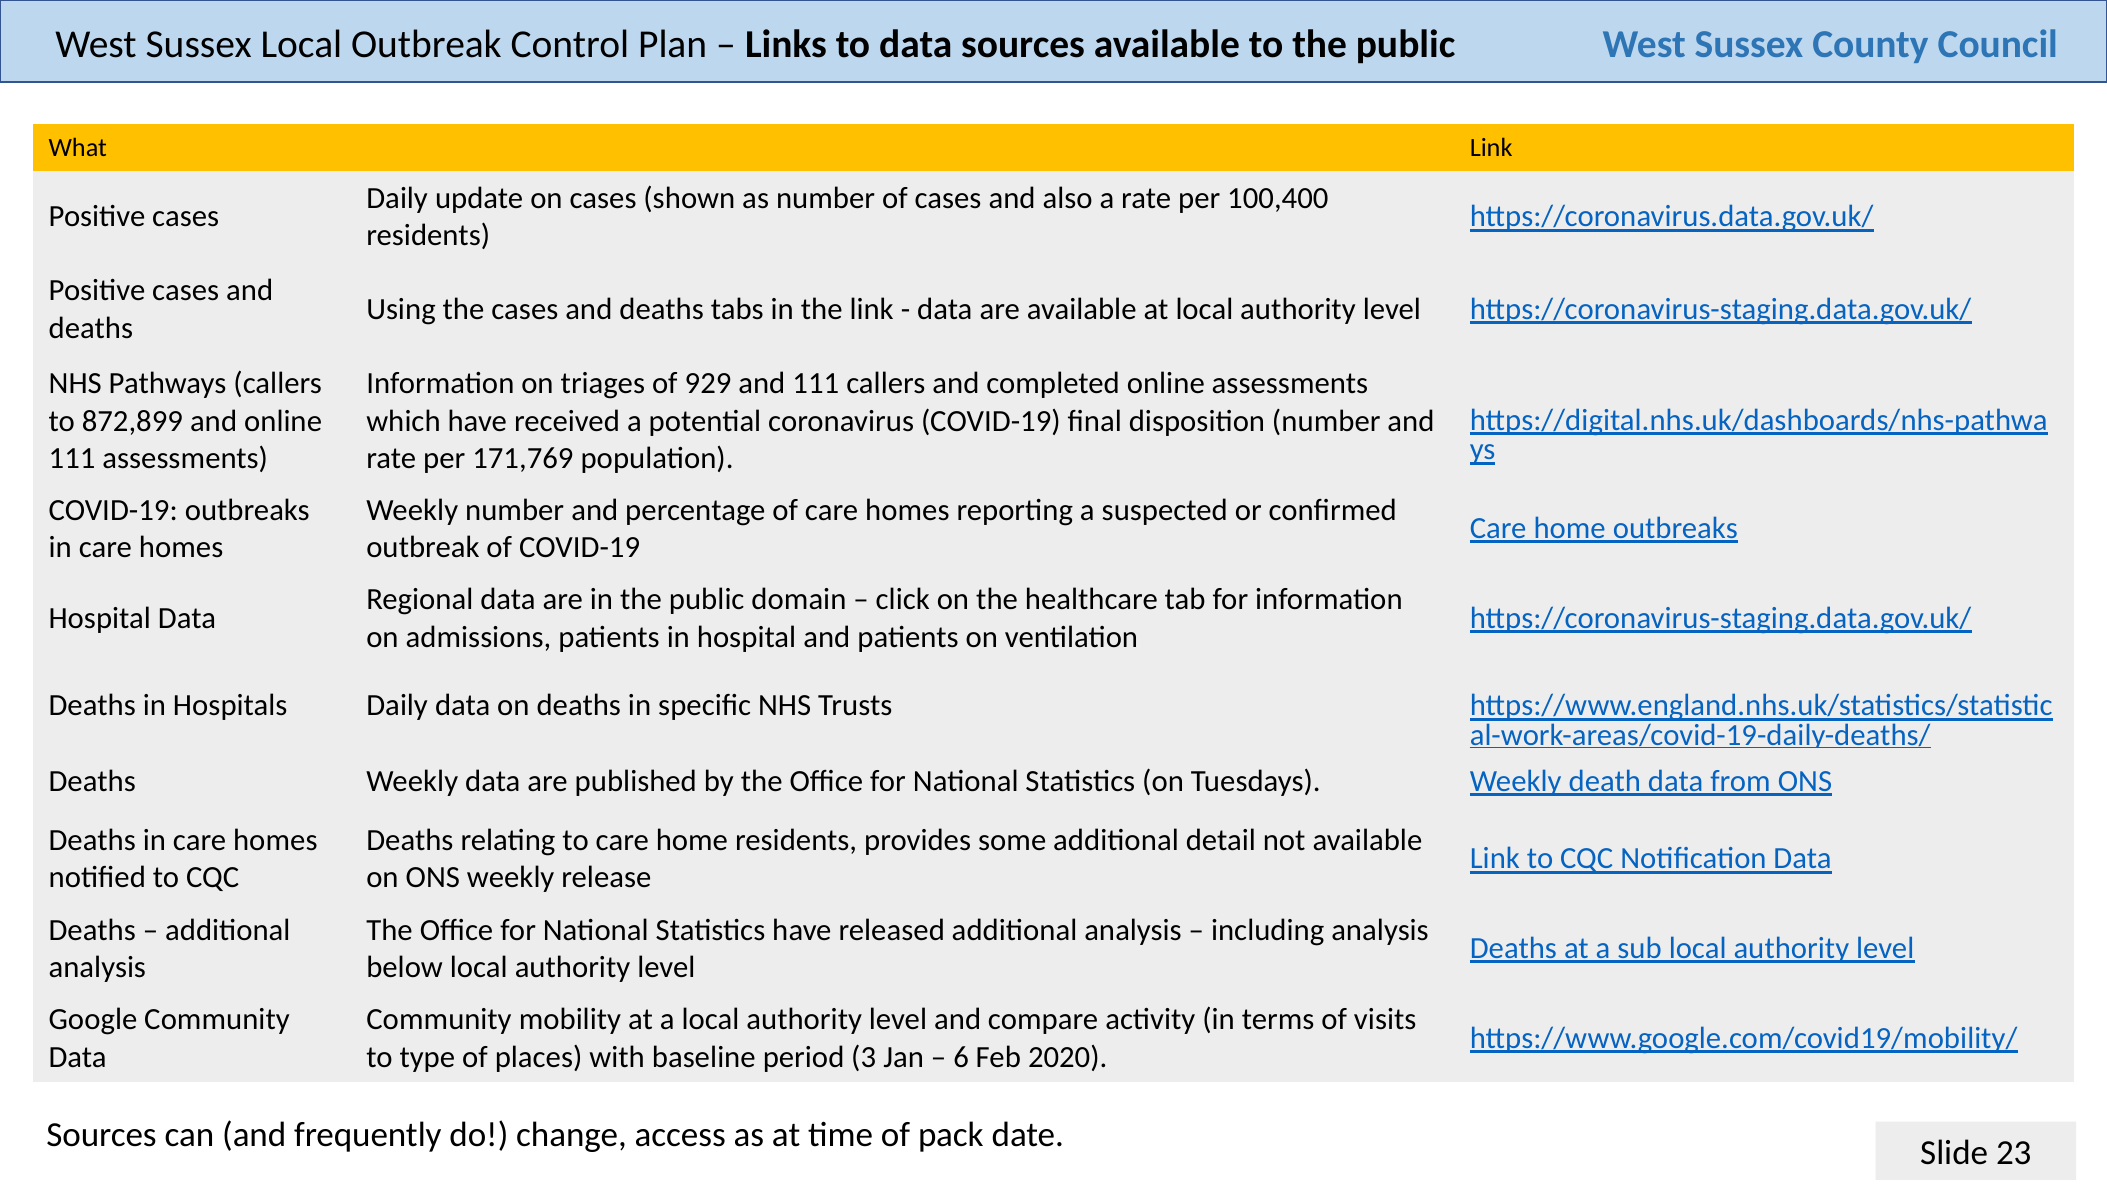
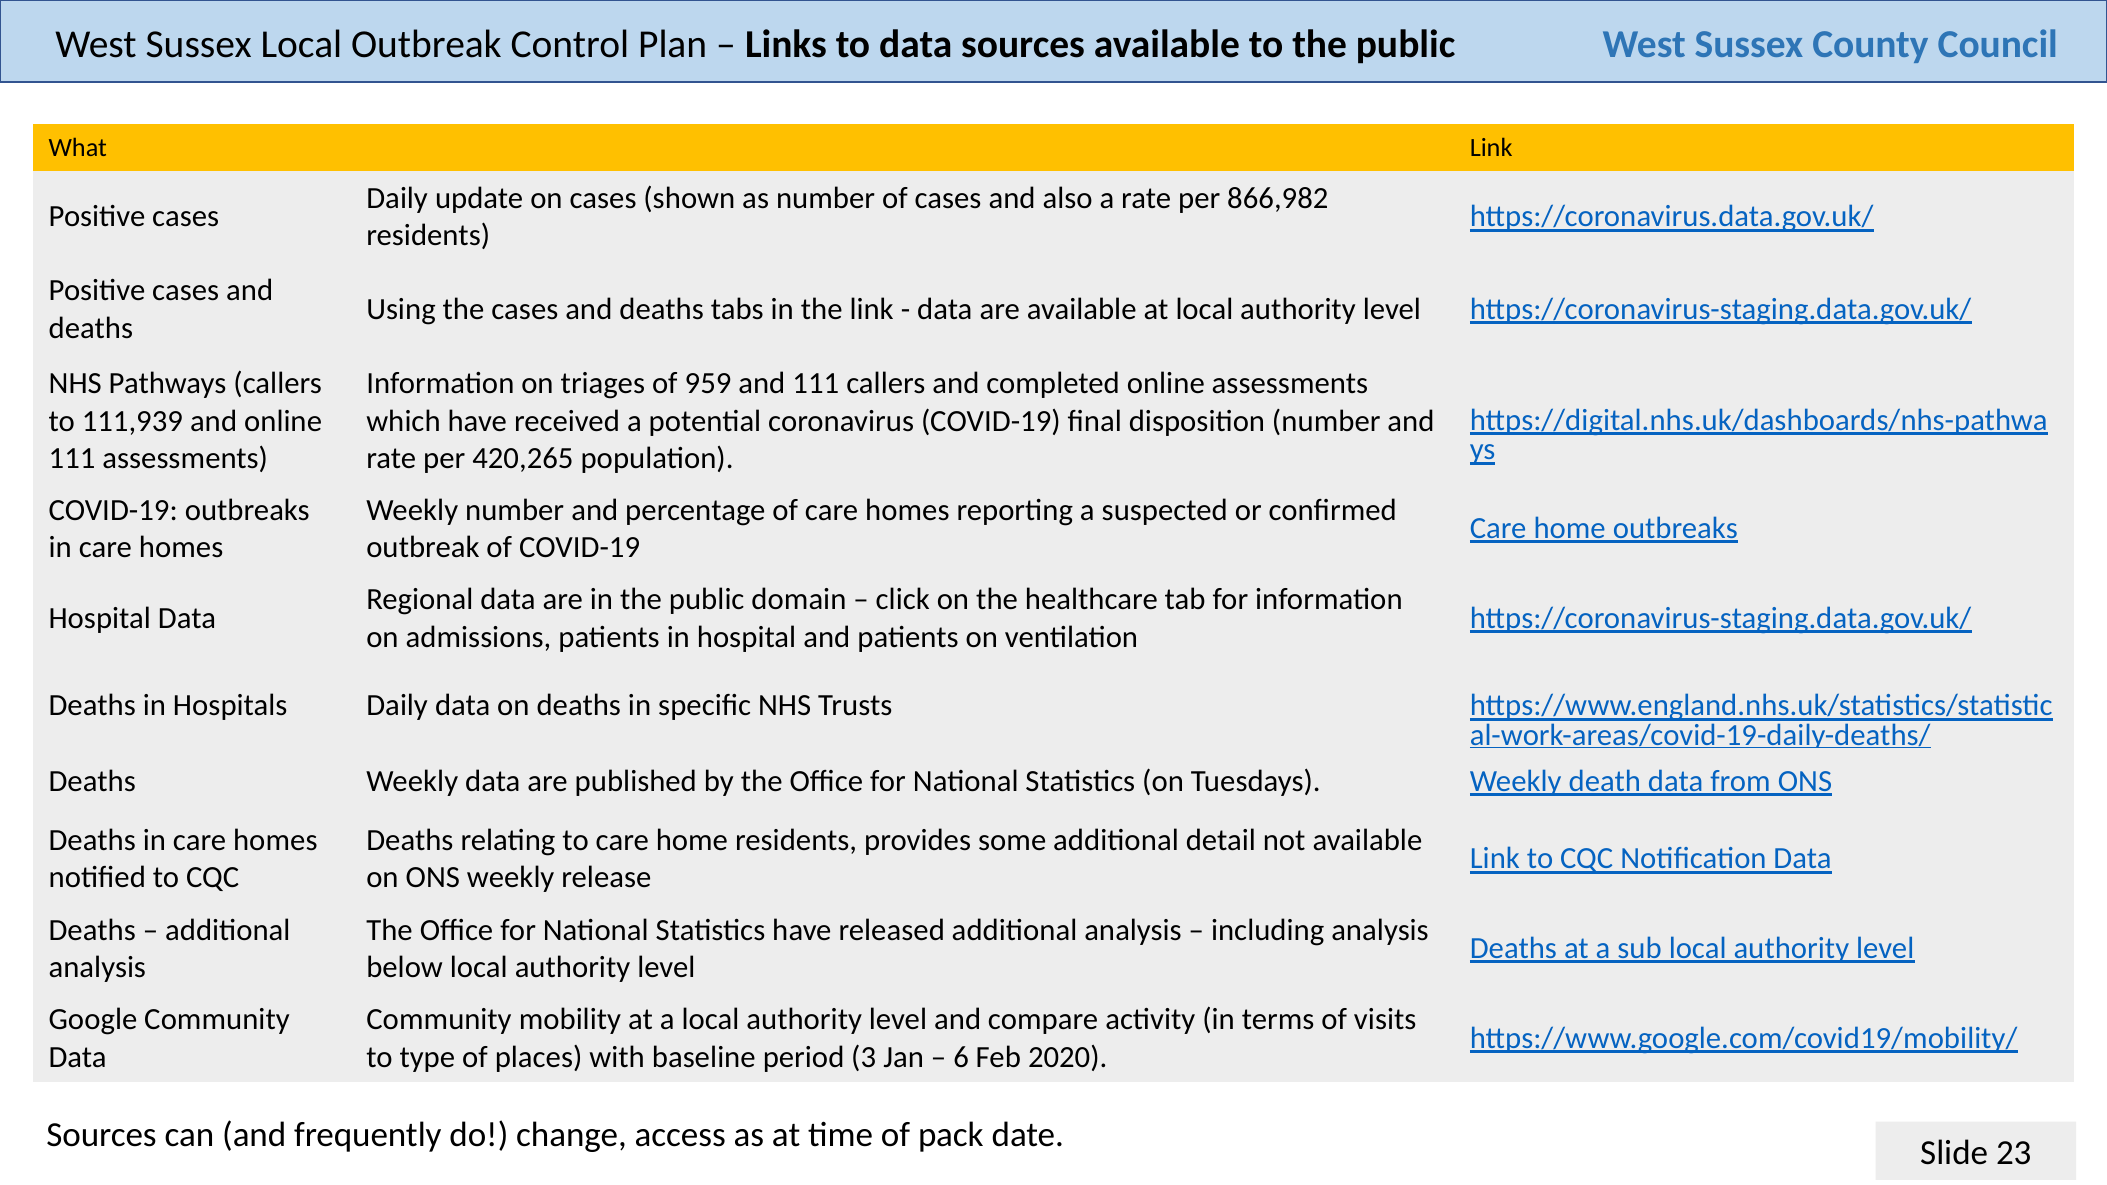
100,400: 100,400 -> 866,982 (1278, 198)
929: 929 -> 959 (708, 384)
872,899: 872,899 -> 111,939 (132, 421)
171,769: 171,769 -> 420,265 (523, 459)
